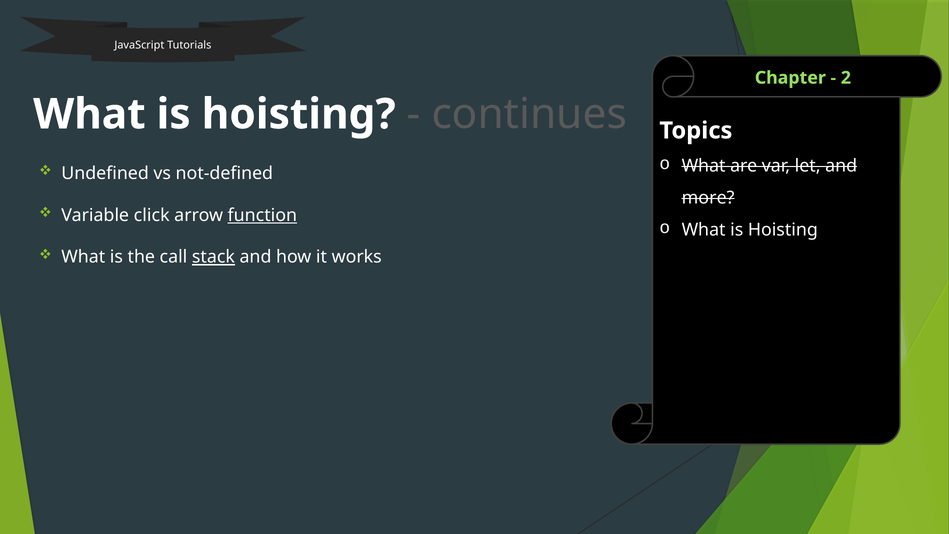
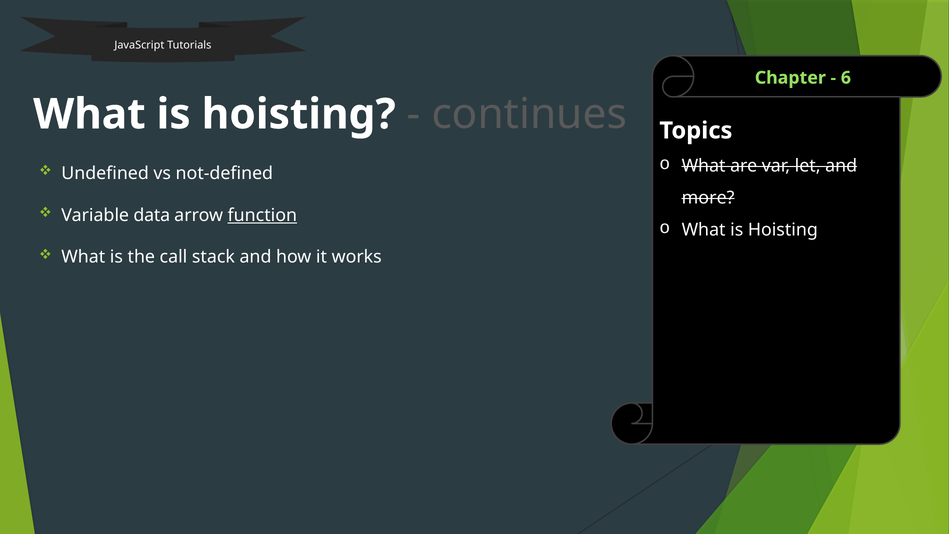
2: 2 -> 6 (846, 78)
click: click -> data (152, 215)
stack underline: present -> none (213, 257)
